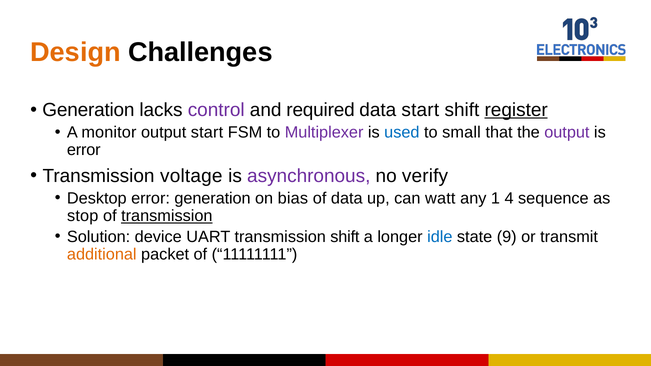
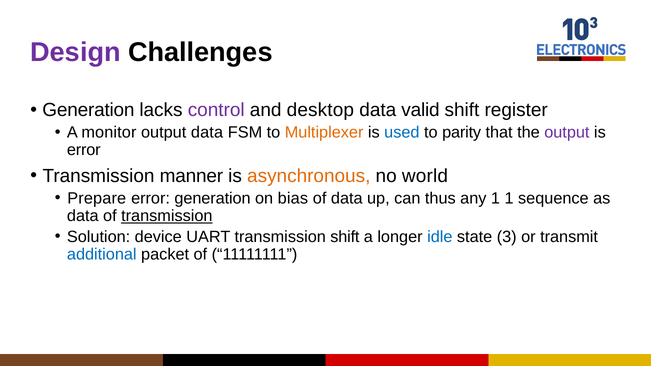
Design colour: orange -> purple (75, 52)
required: required -> desktop (320, 110)
data start: start -> valid (420, 110)
register underline: present -> none (516, 110)
output start: start -> data (207, 133)
Multiplexer colour: purple -> orange (324, 133)
small: small -> parity (462, 133)
voltage: voltage -> manner (191, 176)
asynchronous colour: purple -> orange (309, 176)
verify: verify -> world (425, 176)
Desktop: Desktop -> Prepare (97, 198)
watt: watt -> thus (440, 198)
1 4: 4 -> 1 (509, 198)
stop: stop -> data (83, 216)
9: 9 -> 3 (507, 237)
additional colour: orange -> blue (102, 254)
